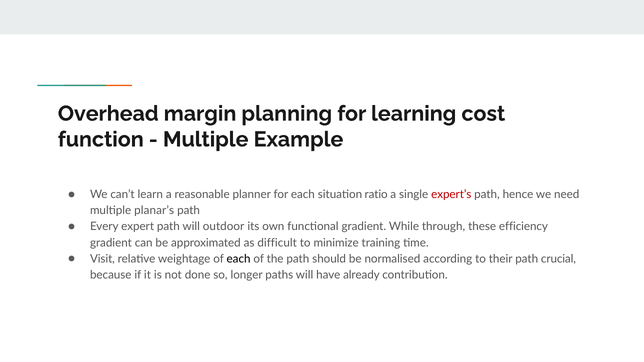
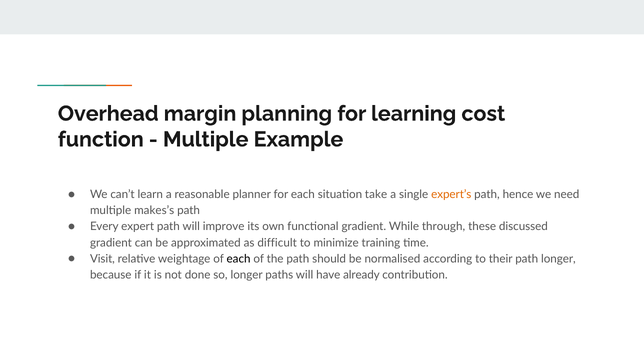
ratio: ratio -> take (376, 195)
expert’s colour: red -> orange (451, 195)
planar’s: planar’s -> makes’s (154, 211)
outdoor: outdoor -> improve (224, 227)
efficiency: efficiency -> discussed (523, 227)
path crucial: crucial -> longer (558, 259)
